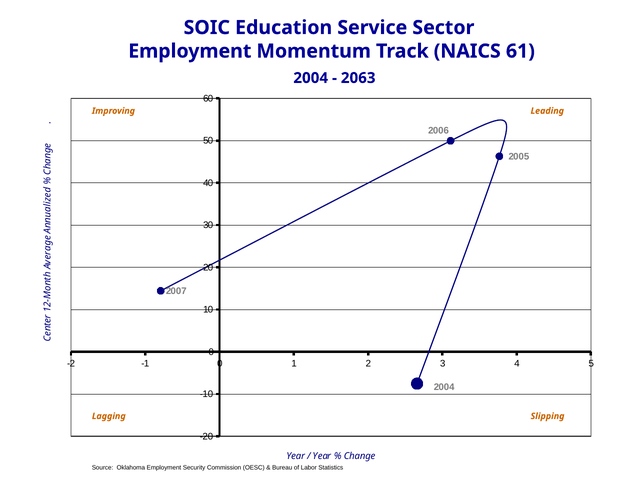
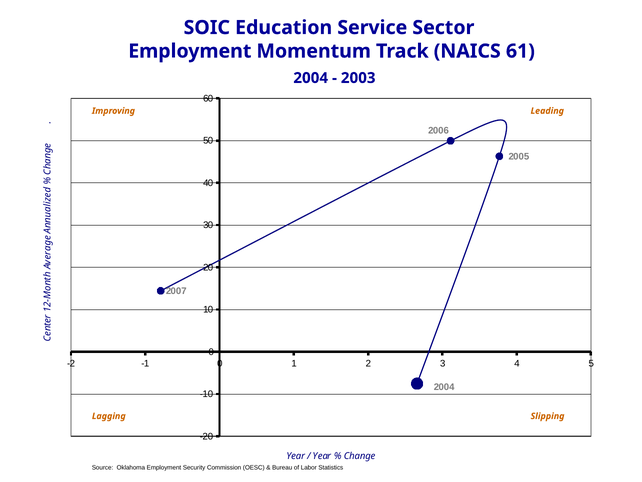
2063: 2063 -> 2003 (358, 78)
